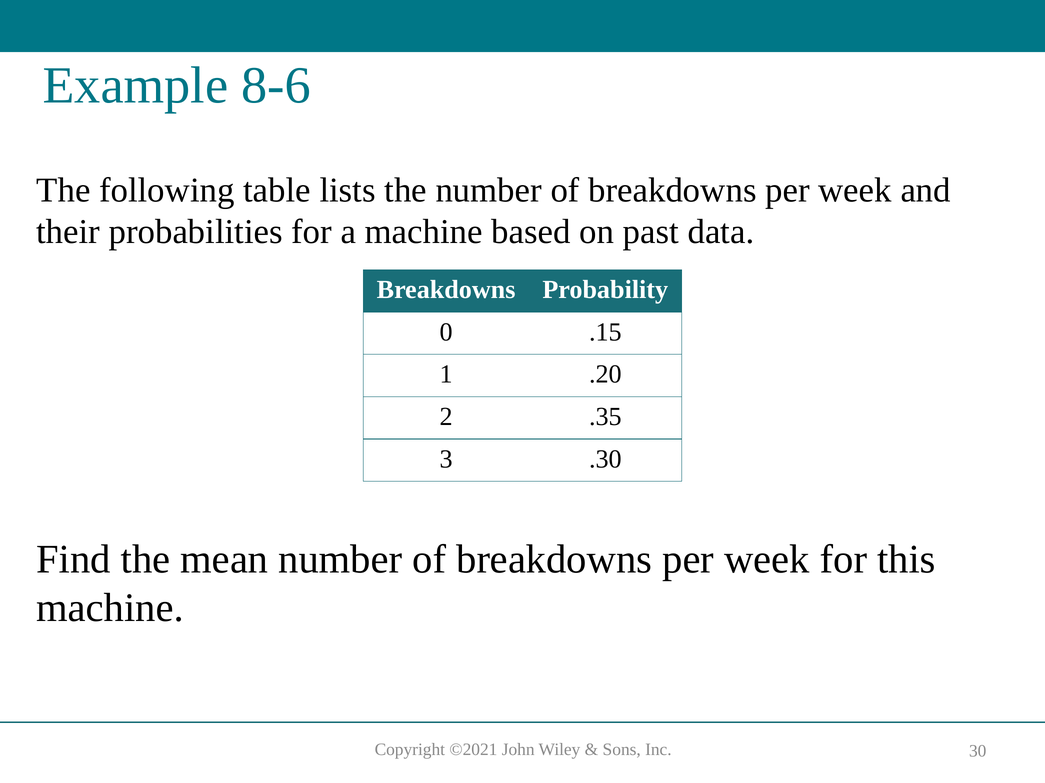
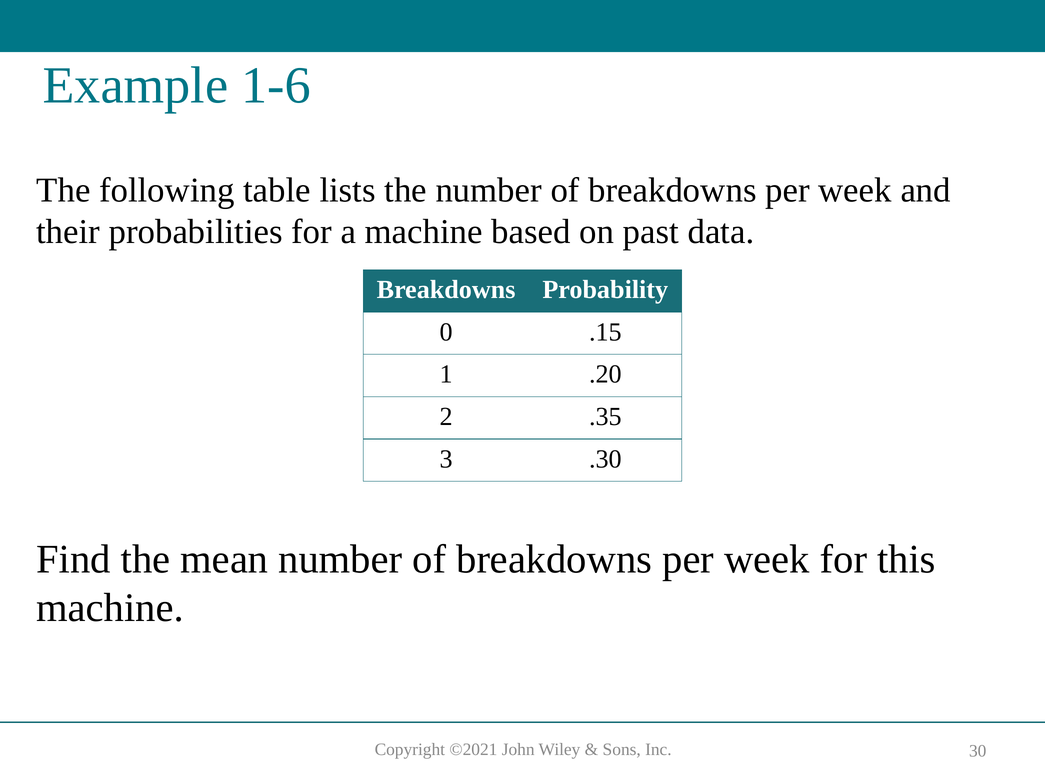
8-6: 8-6 -> 1-6 (276, 85)
